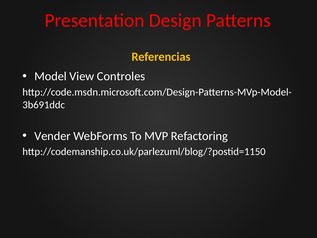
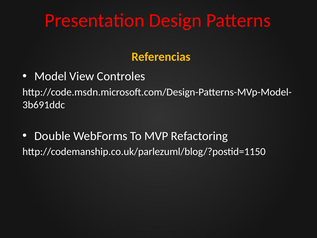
Vender: Vender -> Double (52, 136)
